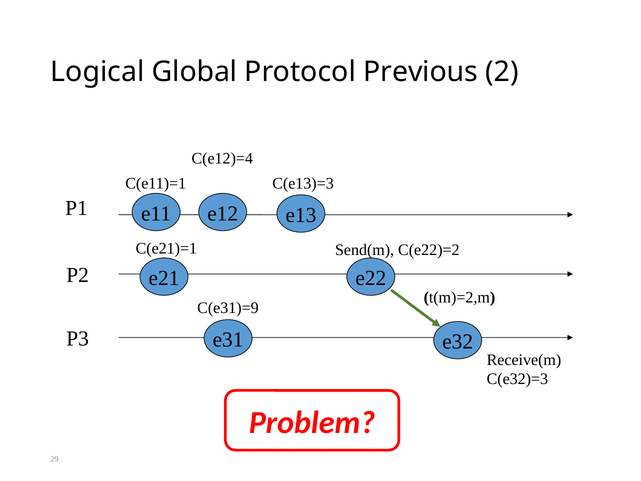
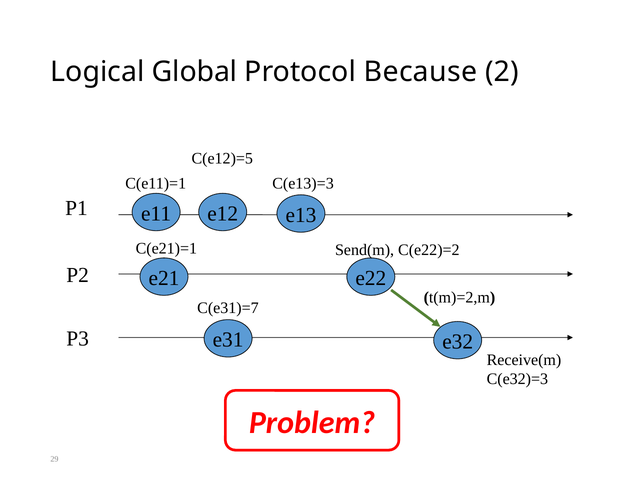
Previous: Previous -> Because (420, 72)
C(e12)=4: C(e12)=4 -> C(e12)=5 (222, 158)
C(e31)=9: C(e31)=9 -> C(e31)=7 (228, 308)
